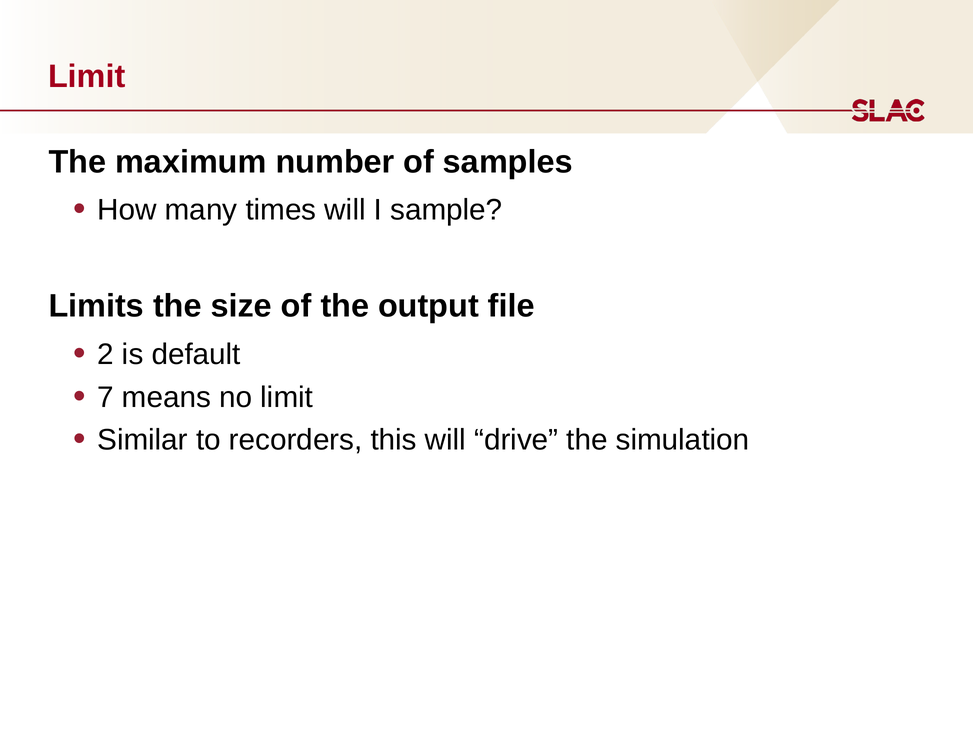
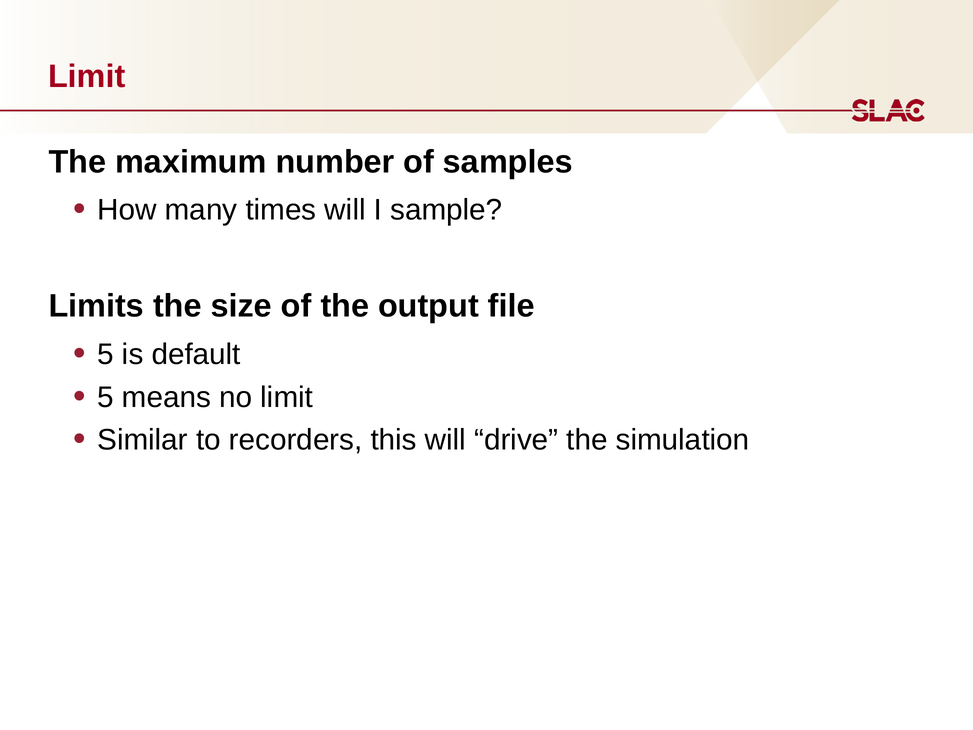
2: 2 -> 5 (106, 354)
7: 7 -> 5 (106, 397)
